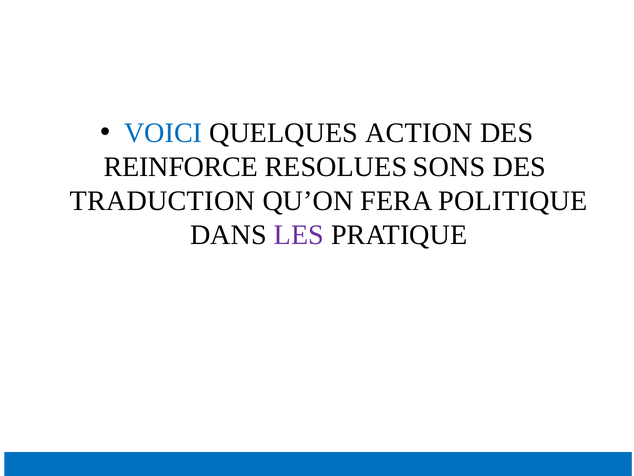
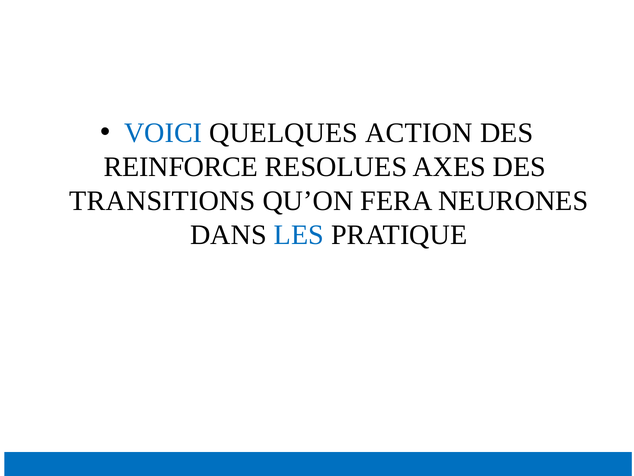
SONS: SONS -> AXES (449, 167)
TRADUCTION: TRADUCTION -> TRANSITIONS (162, 201)
POLITIQUE: POLITIQUE -> NEURONES (513, 201)
LES colour: purple -> blue (299, 234)
